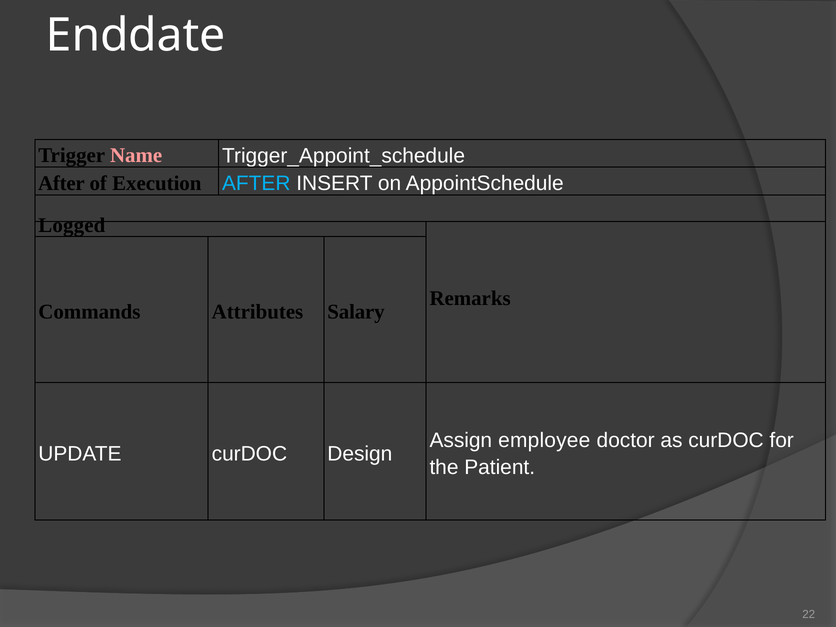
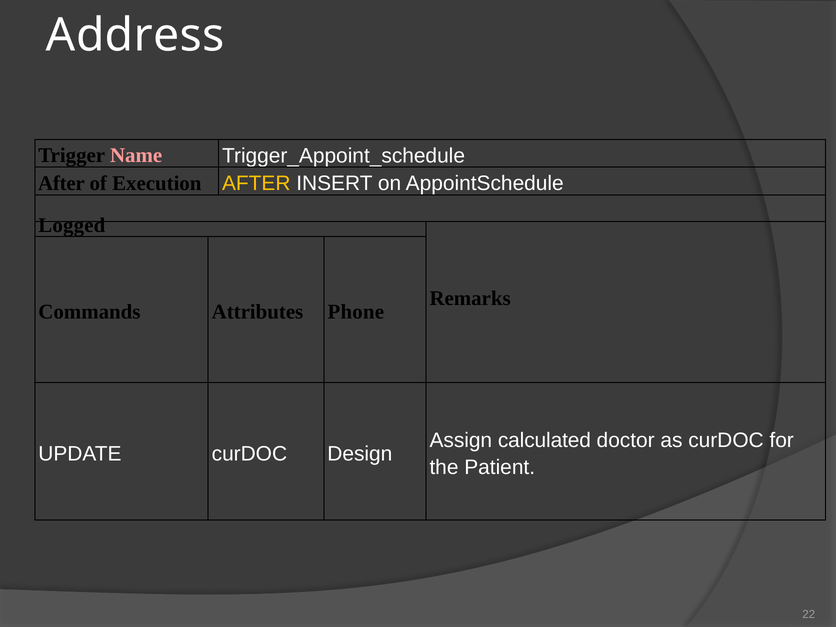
Enddate: Enddate -> Address (135, 35)
AFTER colour: light blue -> yellow (256, 184)
Salary: Salary -> Phone (356, 312)
employee: employee -> calculated (544, 441)
